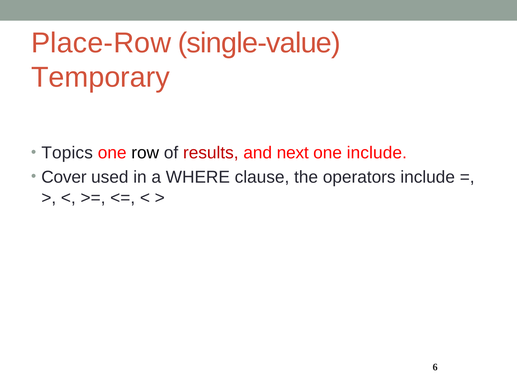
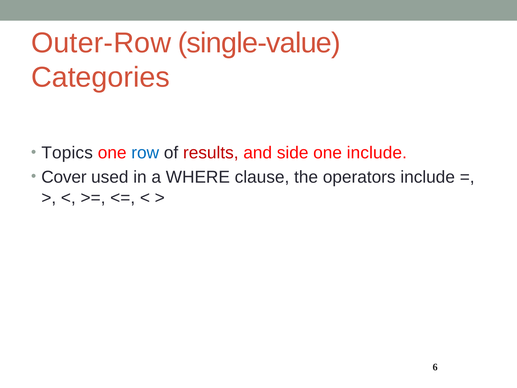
Place-Row: Place-Row -> Outer-Row (101, 43)
Temporary: Temporary -> Categories (100, 77)
row colour: black -> blue (145, 153)
next: next -> side (293, 153)
